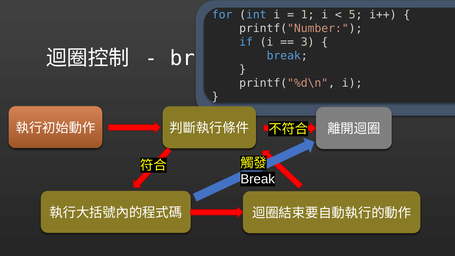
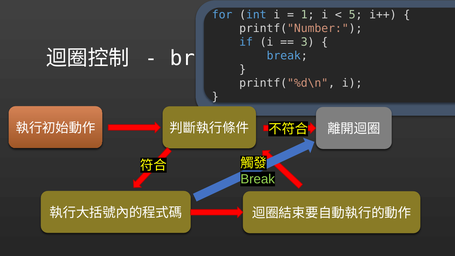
Break colour: white -> light green (258, 179)
